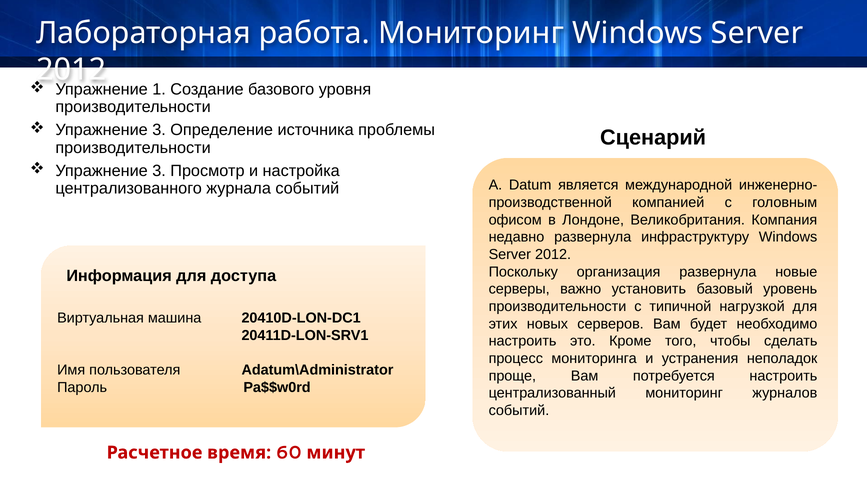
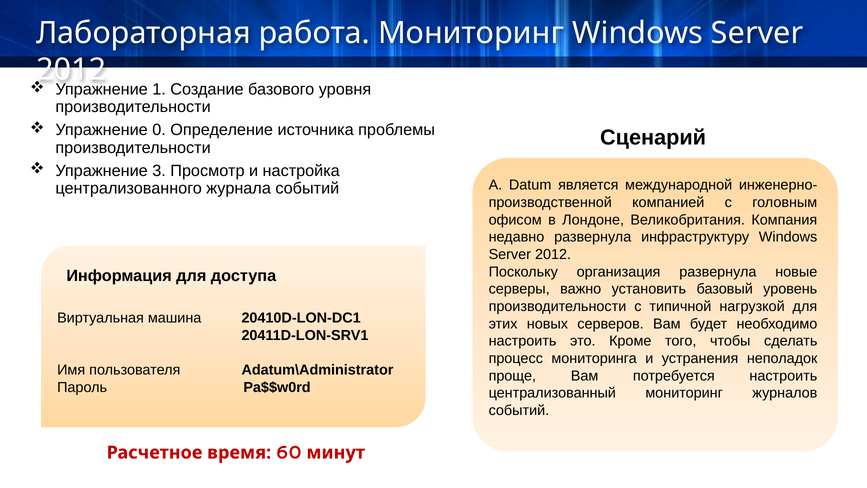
3: 3 -> 0 (159, 130)
